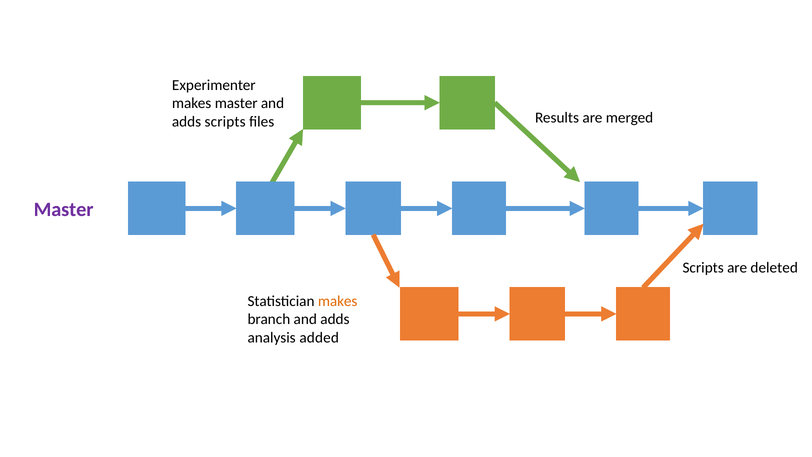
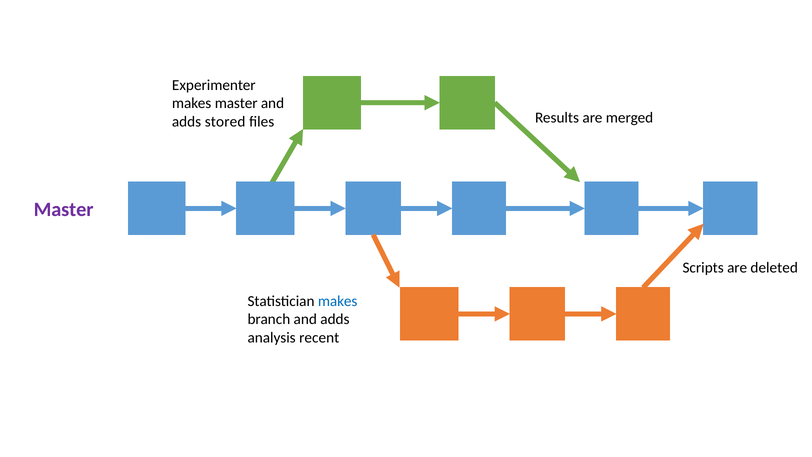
adds scripts: scripts -> stored (225, 122)
makes colour: orange -> blue (338, 301)
added: added -> recent (319, 337)
